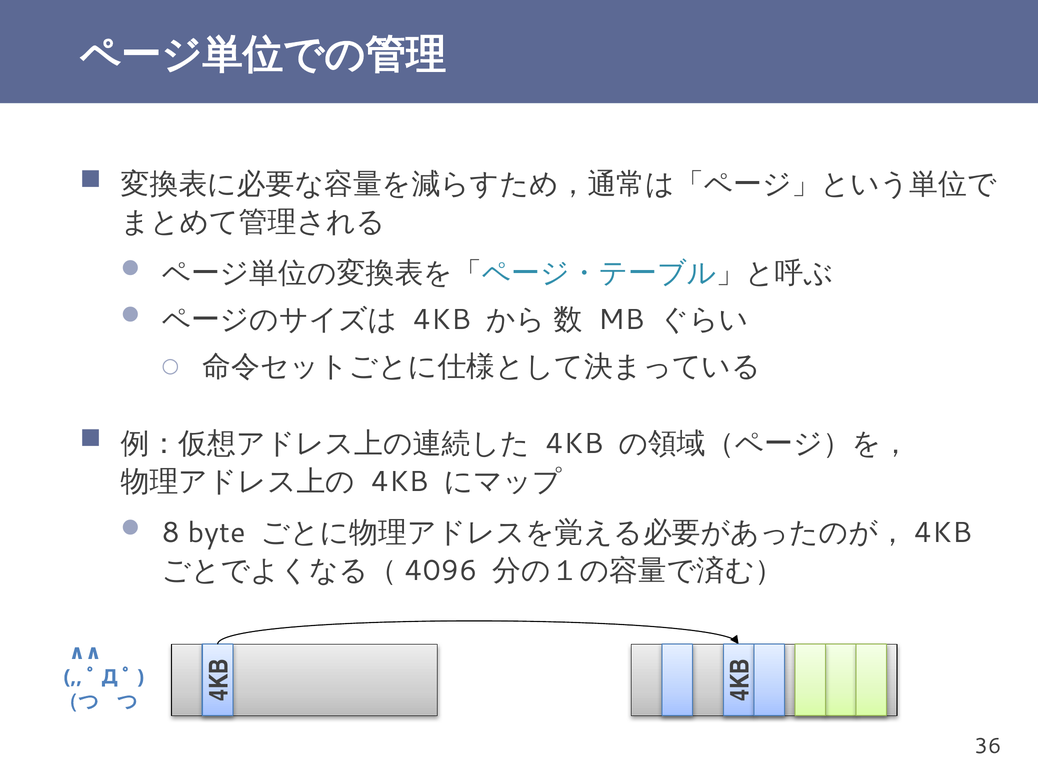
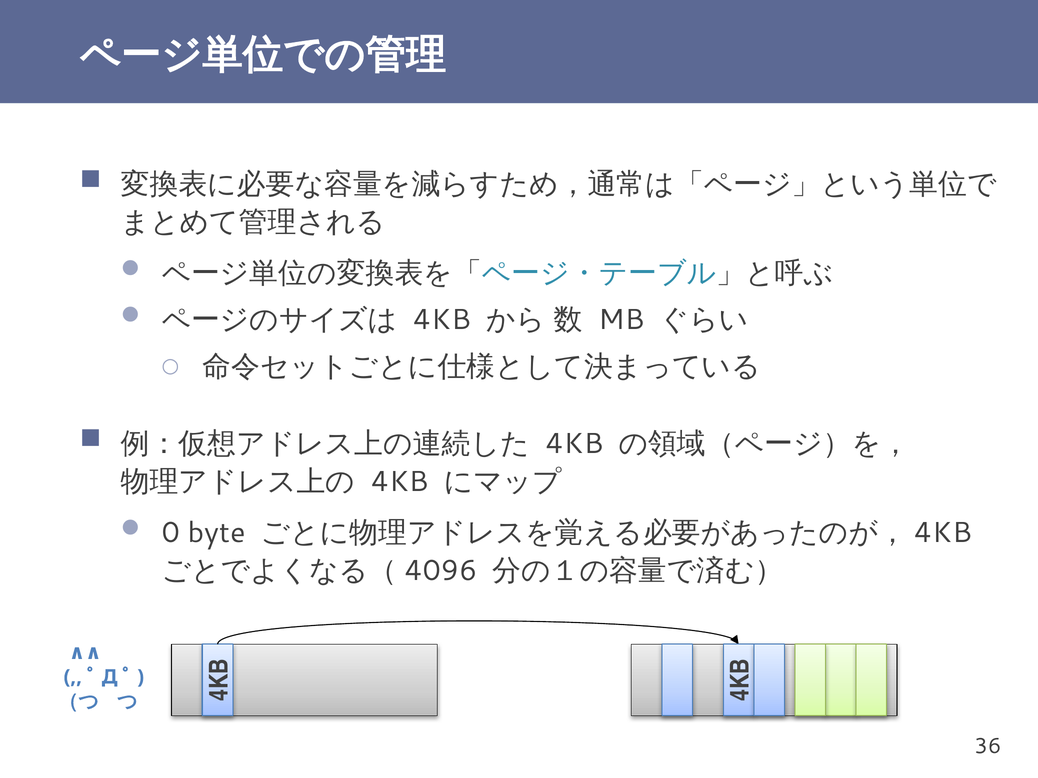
8: 8 -> 0 (171, 533)
